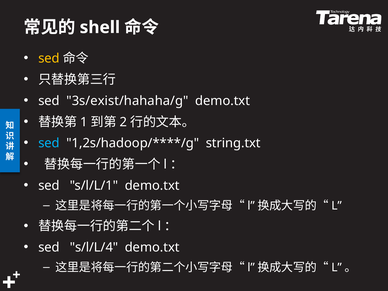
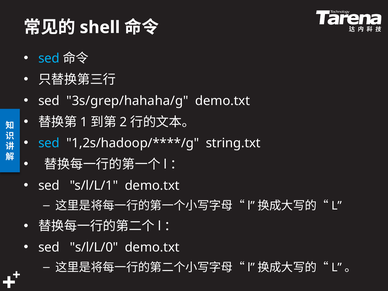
sed colour: yellow -> light blue (49, 58)
3s/exist/hahaha/g: 3s/exist/hahaha/g -> 3s/grep/hahaha/g (127, 101)
s/l/L/4: s/l/L/4 -> s/l/L/0 (94, 247)
